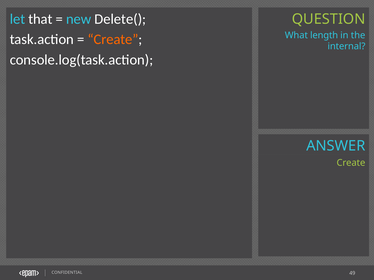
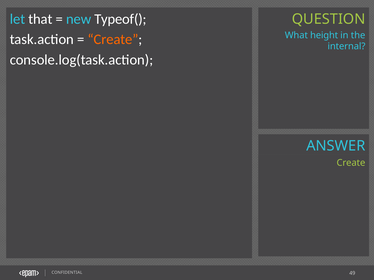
Delete(: Delete( -> Typeof( (120, 19)
length: length -> height (324, 35)
